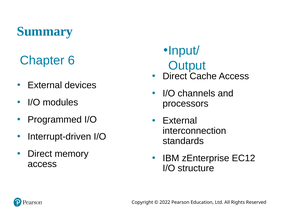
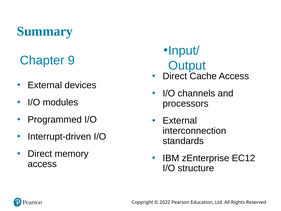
6: 6 -> 9 (71, 60)
